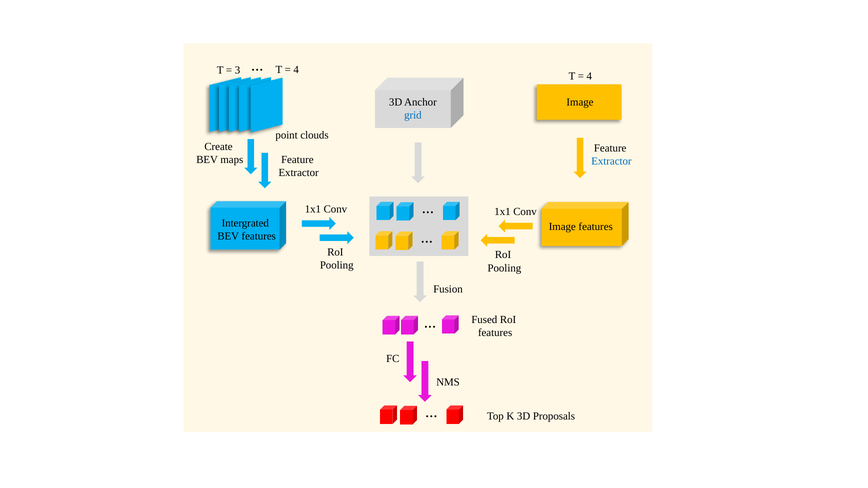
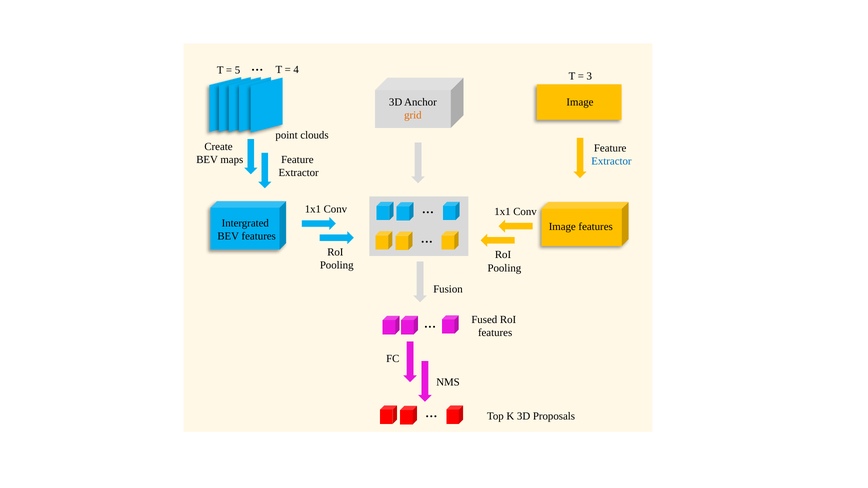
3: 3 -> 5 (237, 70)
4: 4 -> 3 (589, 76)
grid colour: blue -> orange (413, 115)
